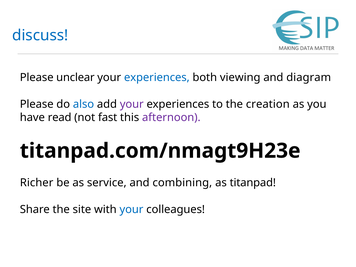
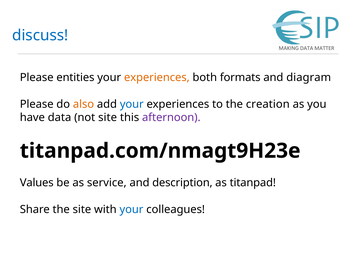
unclear: unclear -> entities (75, 78)
experiences colour: blue -> orange (157, 78)
viewing: viewing -> formats (240, 78)
also colour: blue -> orange (84, 104)
your colour: purple -> blue (132, 104)
read: read -> data (60, 118)
not fast: fast -> site (108, 118)
Richer: Richer -> Values (37, 183)
combining: combining -> description (182, 183)
